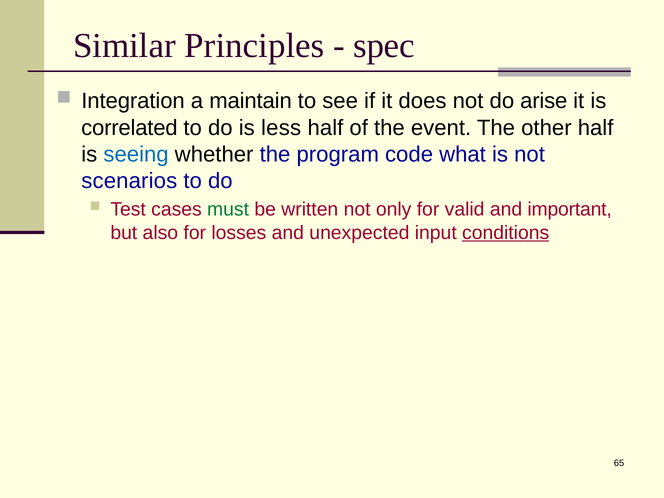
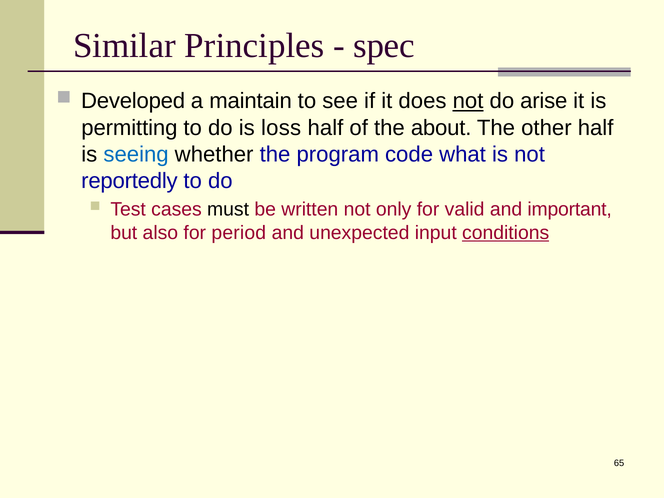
Integration: Integration -> Developed (133, 101)
not underline: none -> present (468, 101)
correlated: correlated -> permitting (129, 128)
less: less -> loss (281, 128)
event: event -> about (441, 128)
scenarios: scenarios -> reportedly (129, 181)
must colour: green -> black (228, 209)
losses: losses -> period (239, 233)
